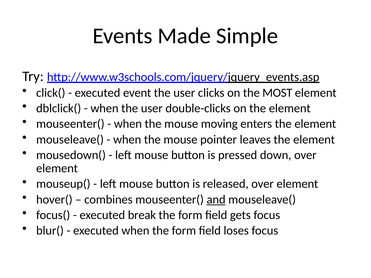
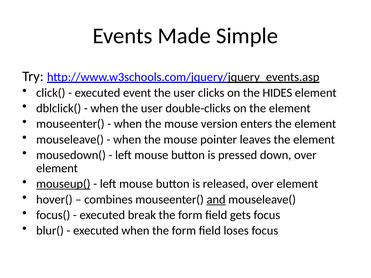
MOST: MOST -> HIDES (277, 93)
moving: moving -> version (219, 124)
mouseup( underline: none -> present (63, 184)
